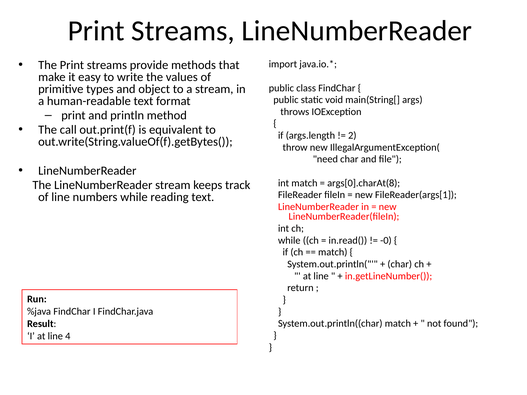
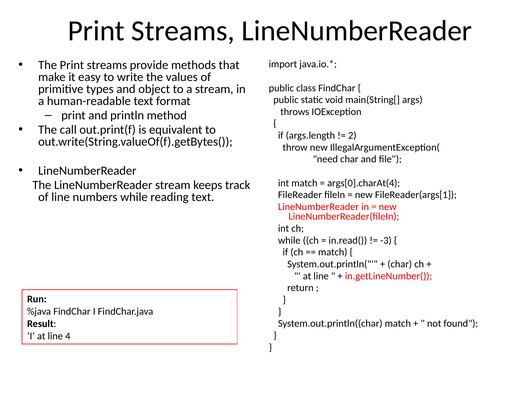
args[0].charAt(8: args[0].charAt(8 -> args[0].charAt(4 (364, 183)
-0: -0 -> -3 (386, 241)
